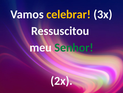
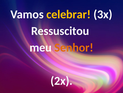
Senhor colour: green -> orange (74, 47)
